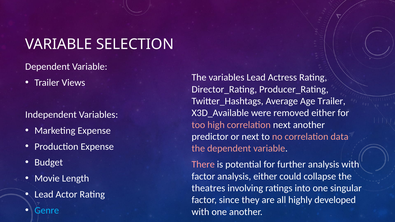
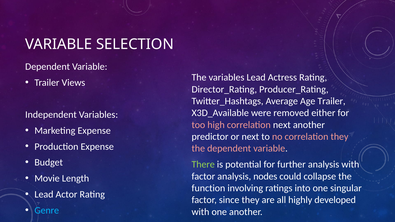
correlation data: data -> they (340, 137)
There colour: pink -> light green (203, 165)
analysis either: either -> nodes (265, 176)
theatres: theatres -> function (208, 188)
